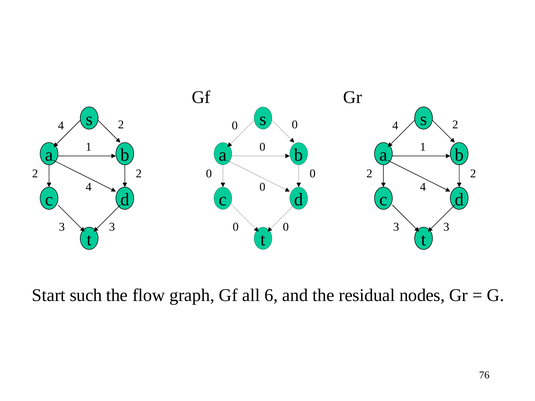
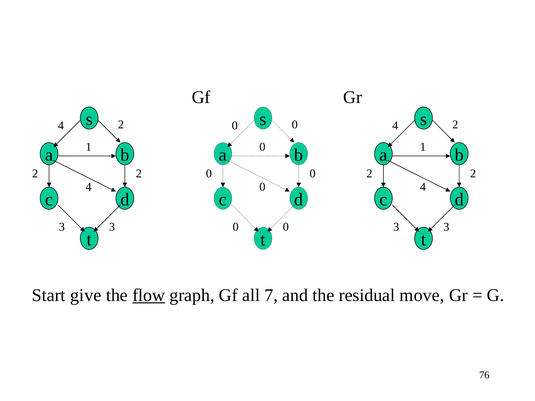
such: such -> give (86, 295)
flow underline: none -> present (149, 295)
6: 6 -> 7 (271, 295)
nodes: nodes -> move (422, 295)
